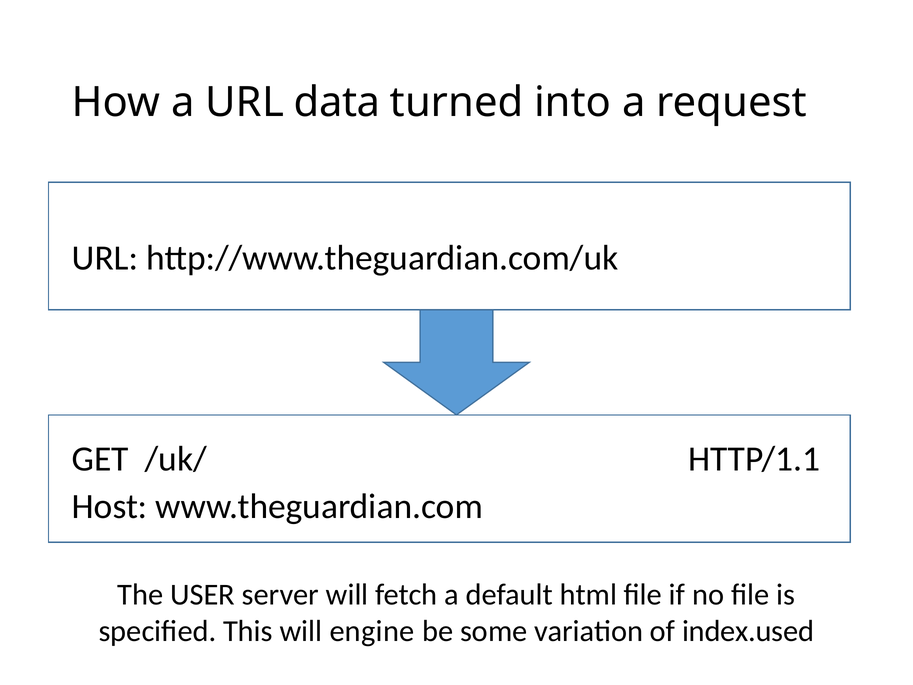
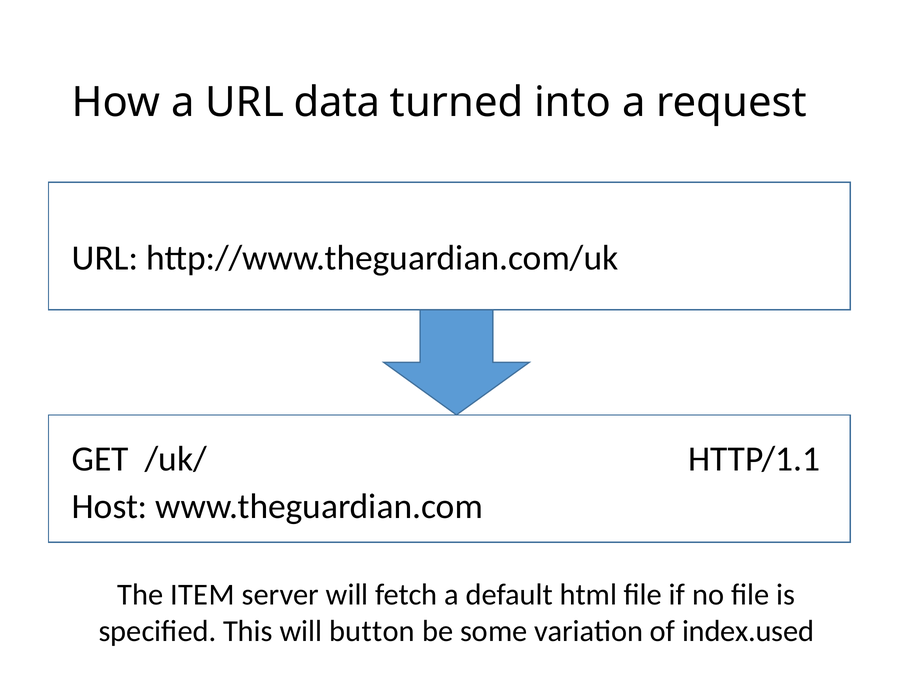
USER: USER -> ITEM (202, 595)
engine: engine -> button (372, 631)
